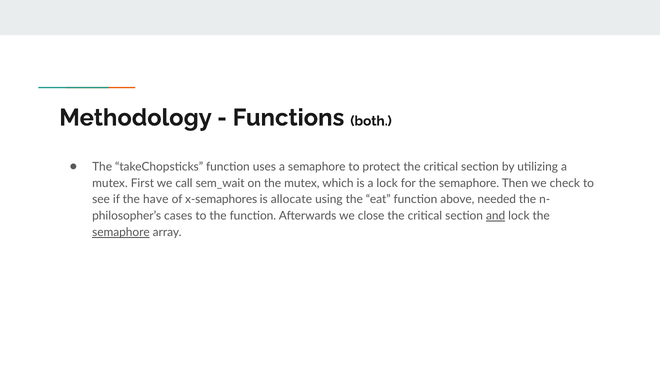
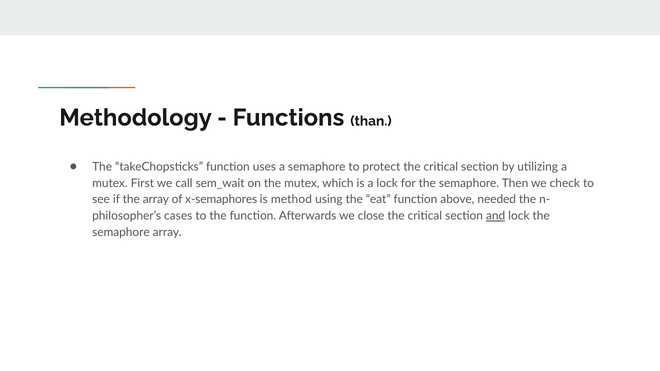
both: both -> than (371, 121)
the have: have -> array (156, 200)
allocate: allocate -> method (291, 200)
semaphore underline: present -> none (121, 233)
